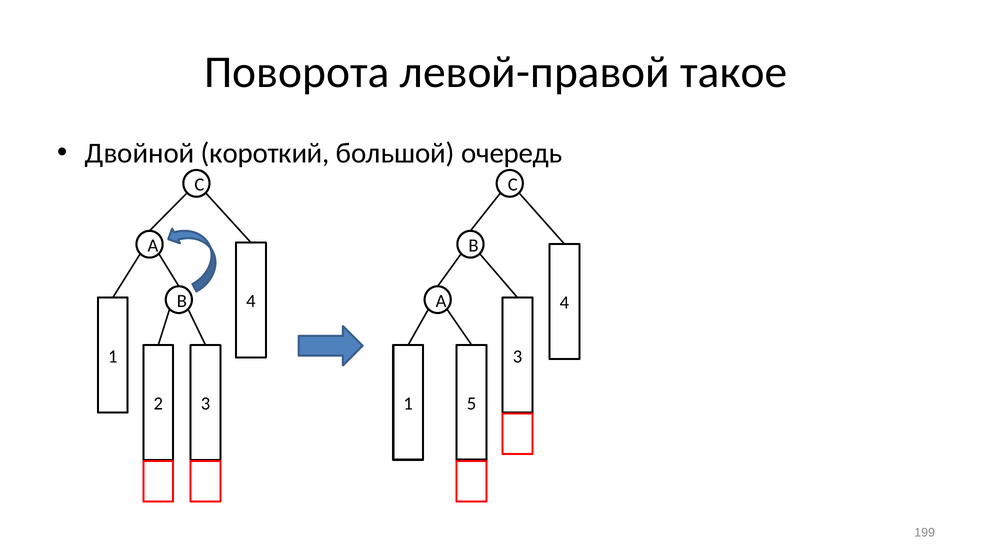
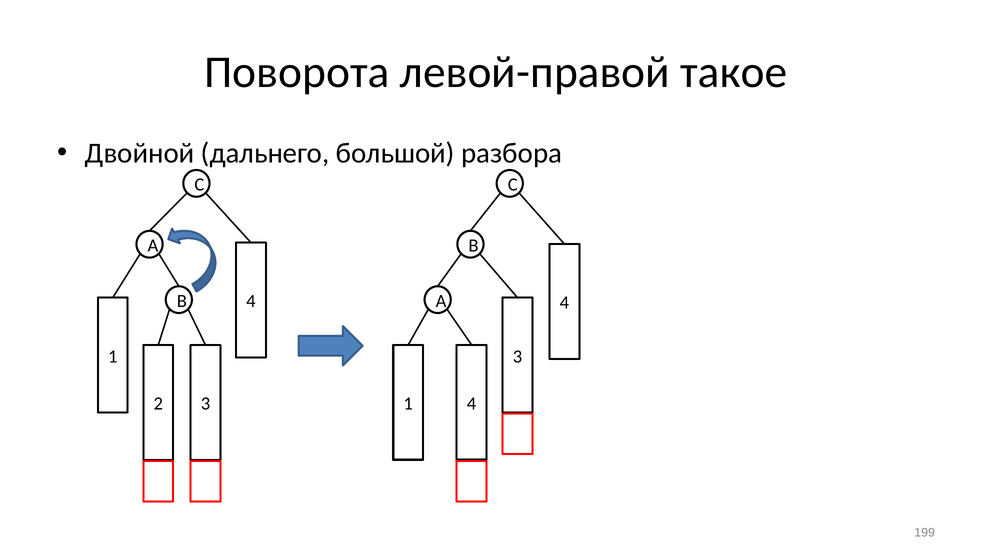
короткий: короткий -> дальнего (265, 153)
очередь: очередь -> разбора (512, 153)
1 5: 5 -> 4 (472, 404)
